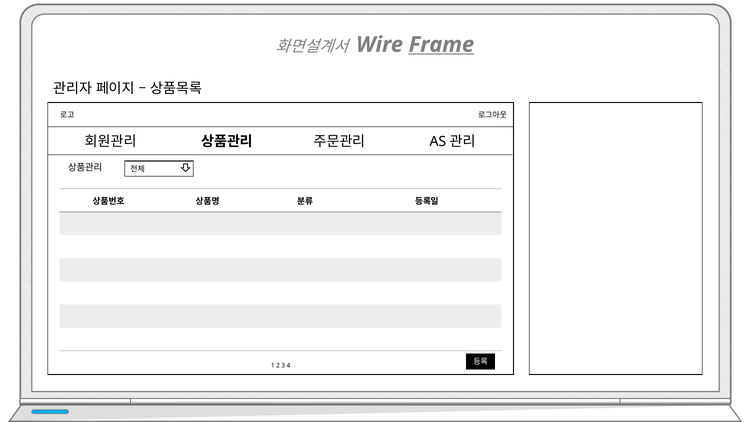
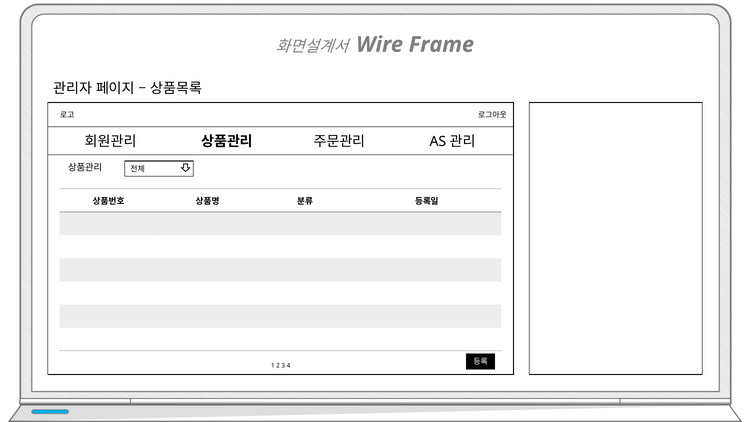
Frame underline: present -> none (441, 45)
